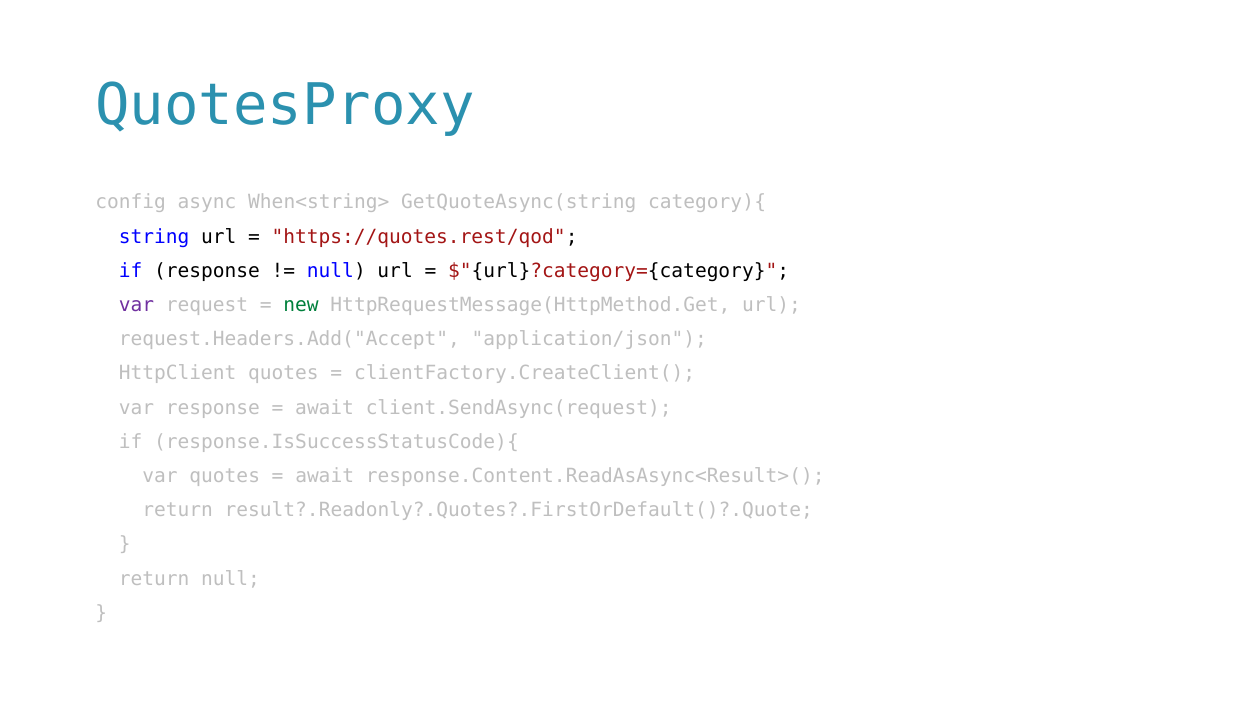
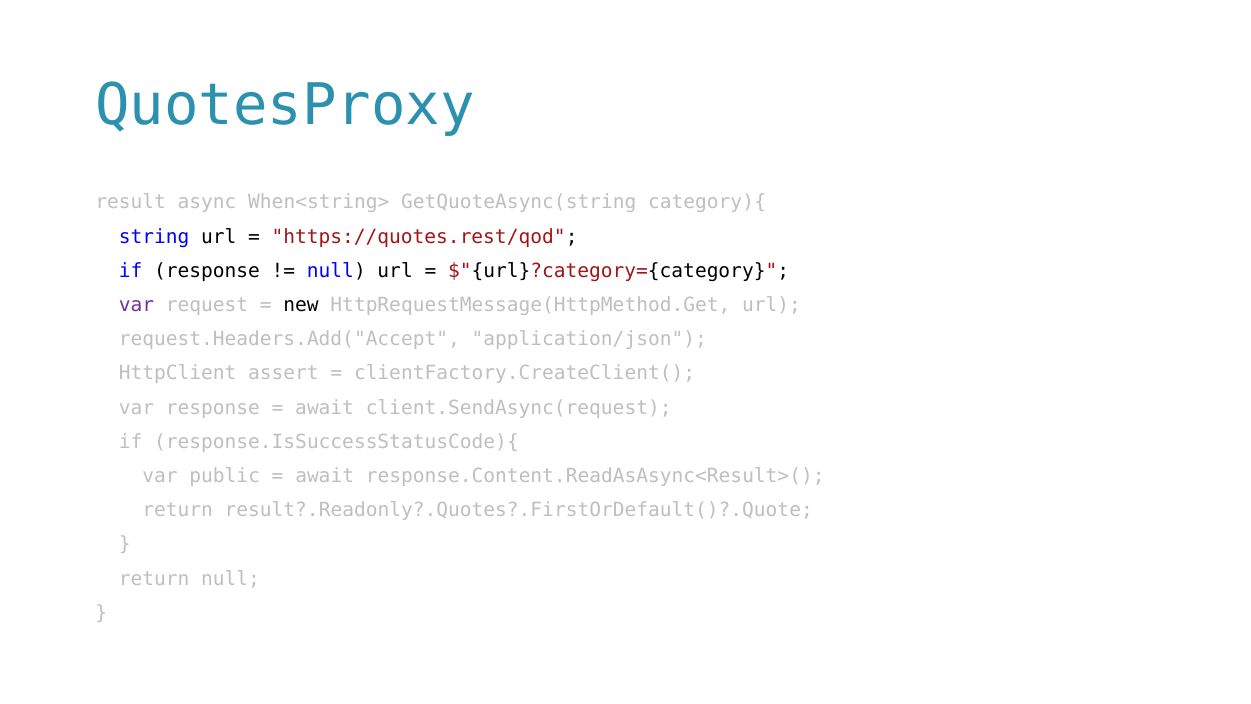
config: config -> result (131, 202)
new colour: green -> black (301, 305)
HttpClient quotes: quotes -> assert (283, 373)
var quotes: quotes -> public (225, 476)
